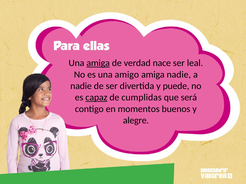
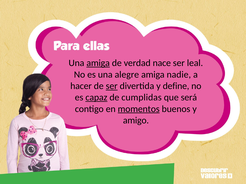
amigo: amigo -> alegre (127, 75)
nadie: nadie -> hacer (81, 86)
ser underline: none -> present (112, 86)
puede: puede -> define (176, 86)
momentos underline: none -> present (139, 109)
alegre: alegre -> amigo (136, 121)
